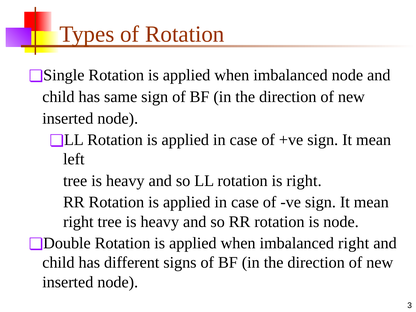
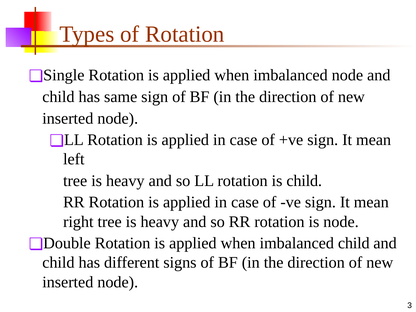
is right: right -> child (304, 181)
imbalanced right: right -> child (354, 243)
